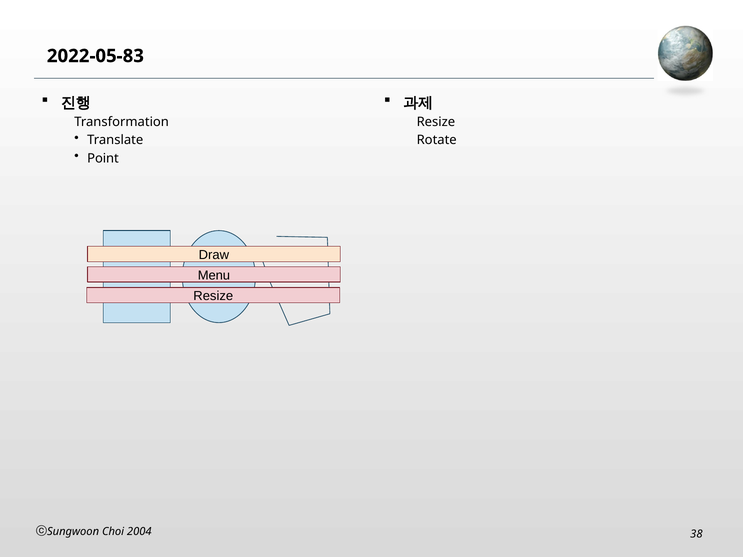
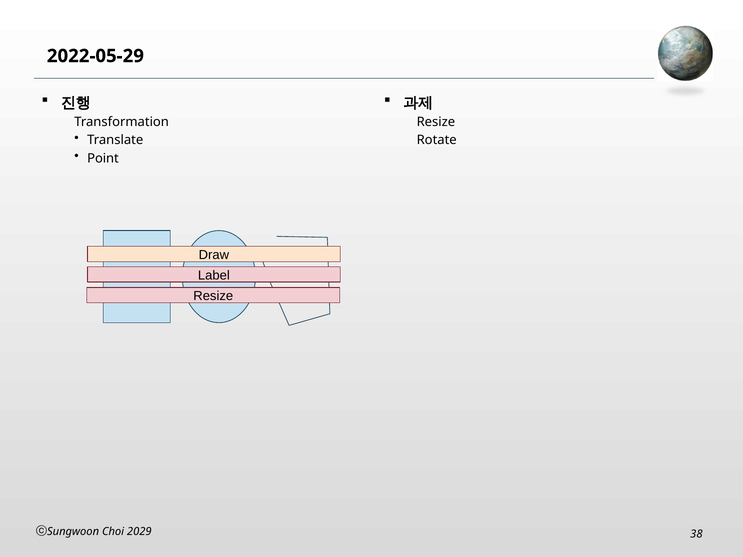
2022-05-83: 2022-05-83 -> 2022-05-29 (95, 56)
Menu: Menu -> Label (214, 276)
2004: 2004 -> 2029 (139, 532)
